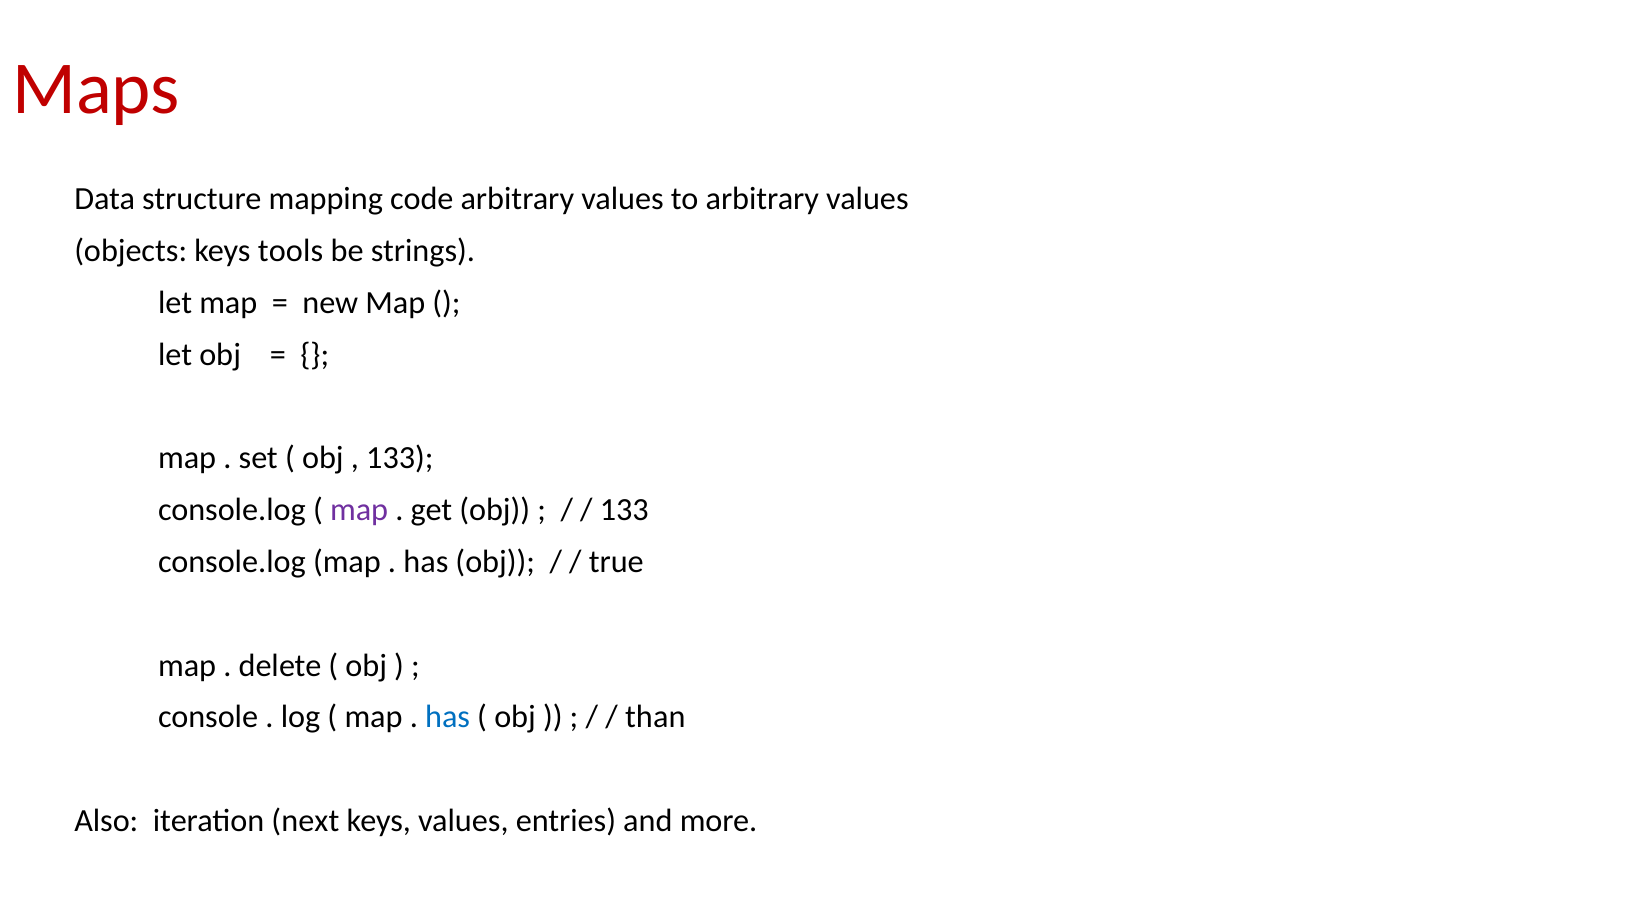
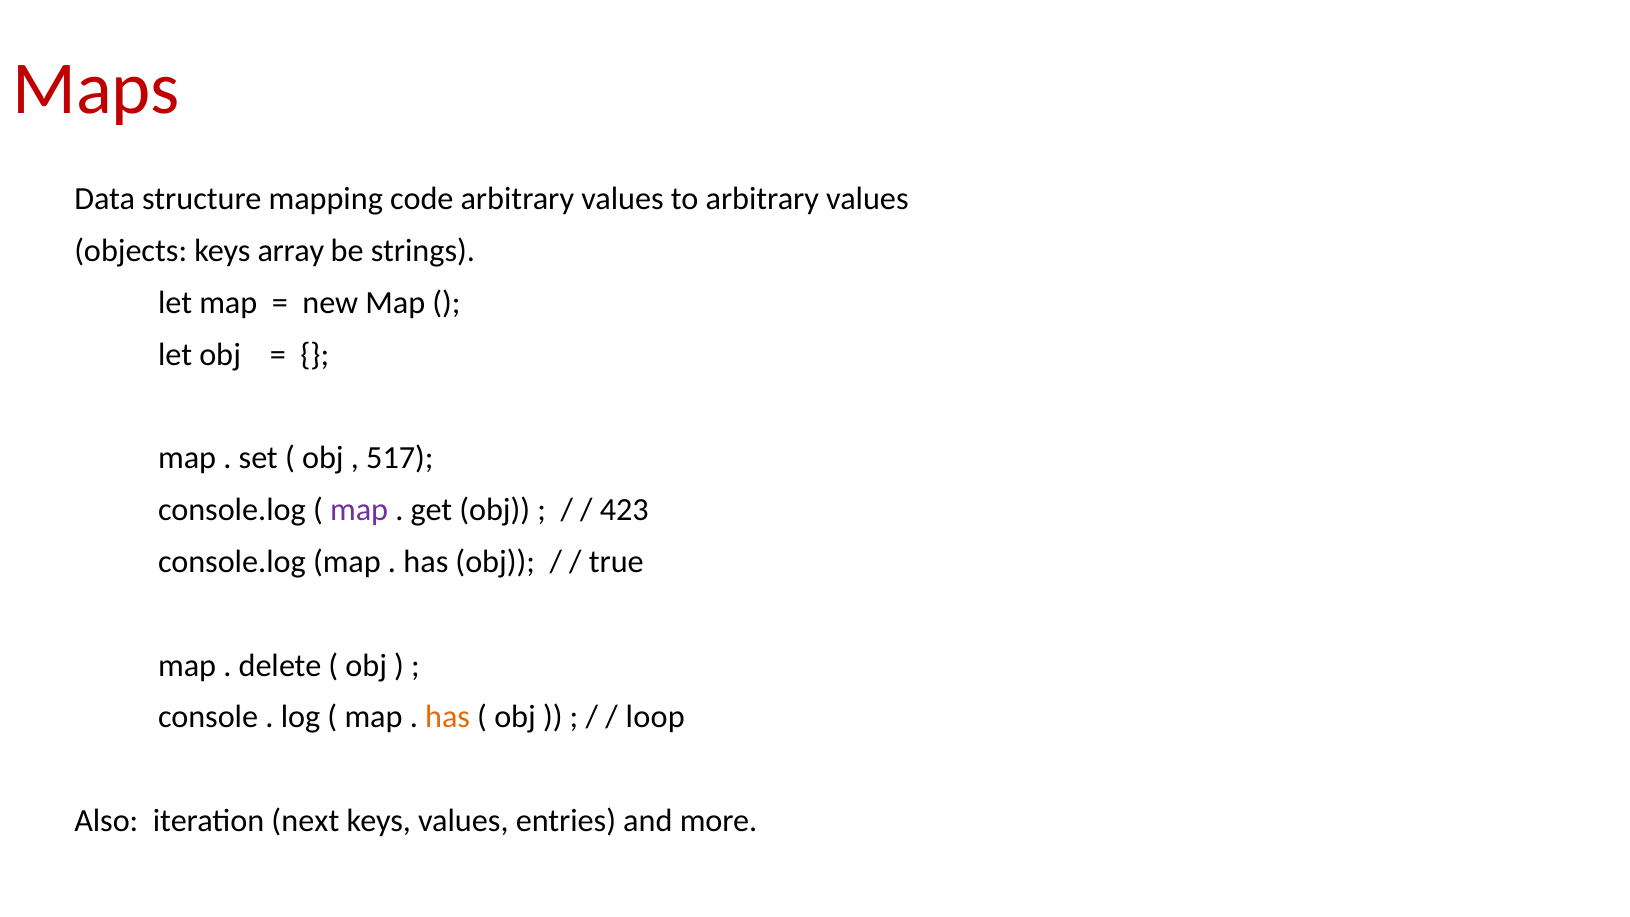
tools: tools -> array (291, 251)
133: 133 -> 517 (400, 458)
133: 133 -> 423 (624, 510)
has colour: blue -> orange (448, 717)
than: than -> loop (655, 717)
